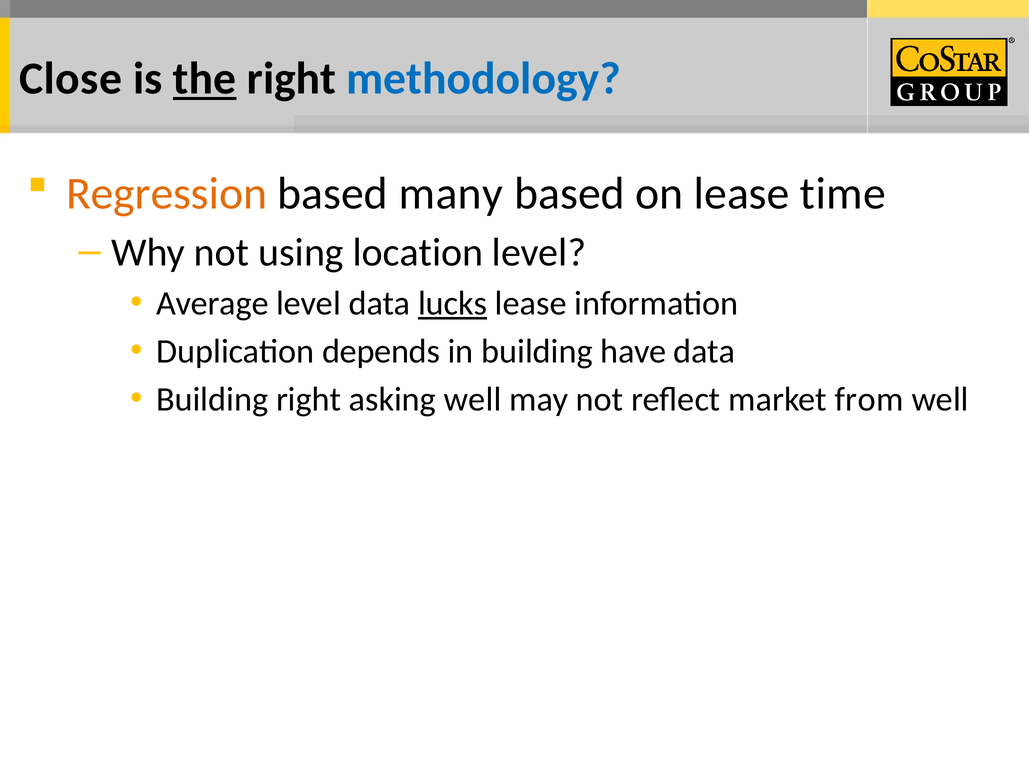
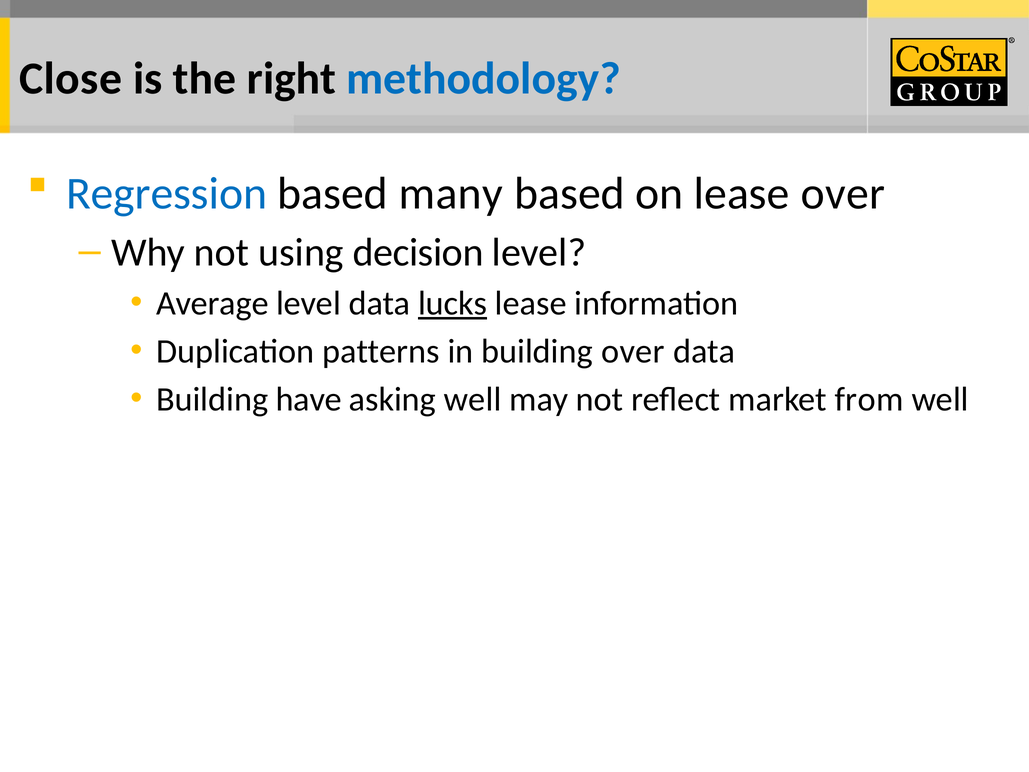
the underline: present -> none (205, 79)
Regression colour: orange -> blue (167, 193)
lease time: time -> over (843, 193)
location: location -> decision (418, 252)
depends: depends -> patterns (381, 351)
building have: have -> over (633, 351)
Building right: right -> have (309, 399)
